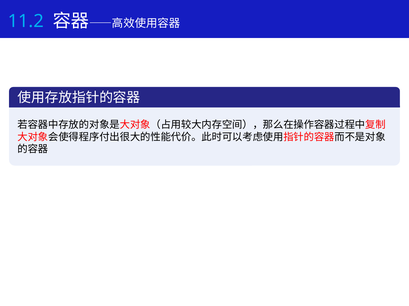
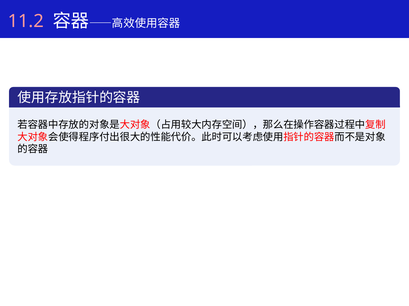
11.2 colour: light blue -> pink (26, 21)
